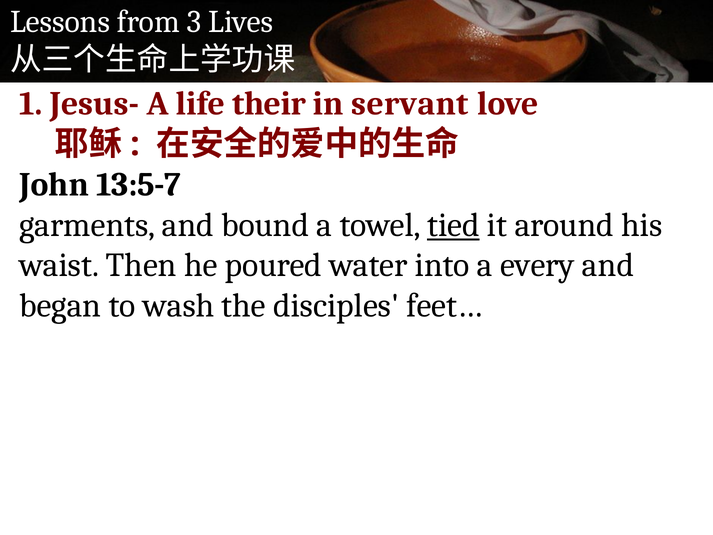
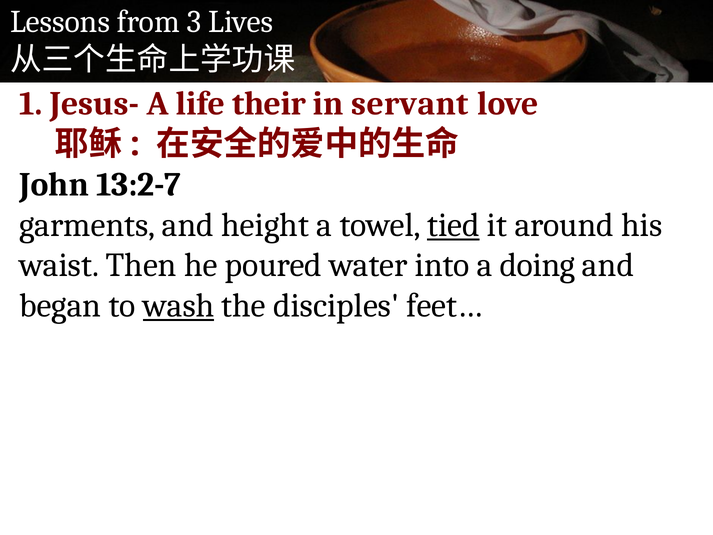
13:5-7: 13:5-7 -> 13:2-7 (139, 184)
bound: bound -> height (265, 225)
every: every -> doing (538, 265)
wash underline: none -> present (179, 306)
